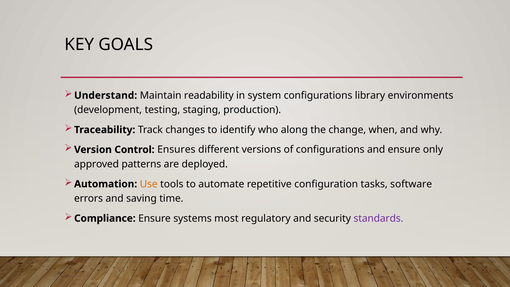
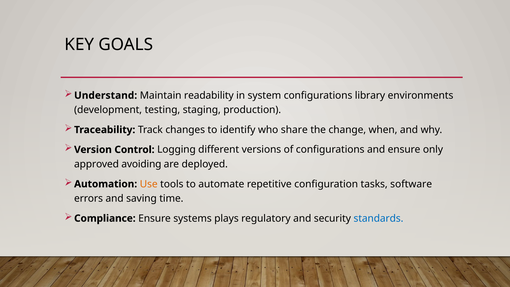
along: along -> share (294, 130)
Ensures: Ensures -> Logging (176, 150)
patterns: patterns -> avoiding (141, 164)
most: most -> plays (226, 218)
standards colour: purple -> blue (378, 218)
